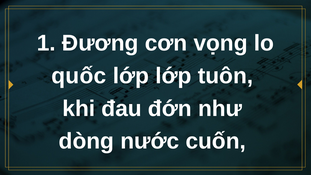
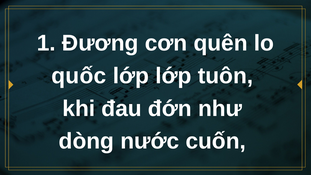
vọng: vọng -> quên (221, 43)
